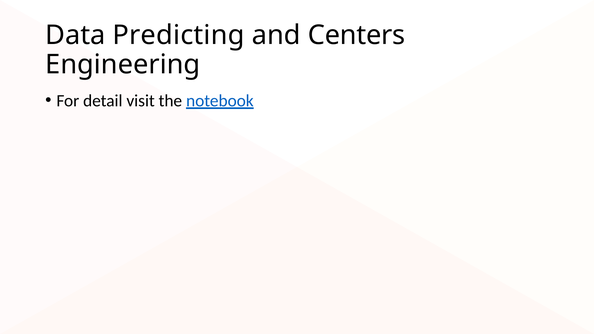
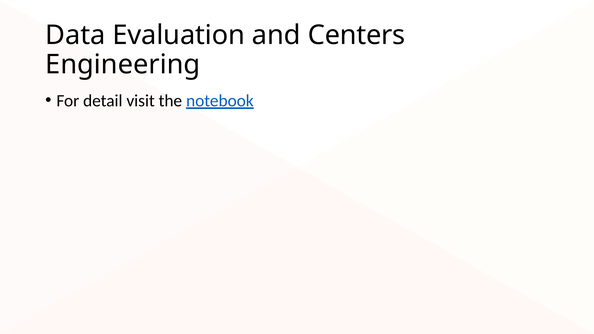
Predicting: Predicting -> Evaluation (179, 35)
